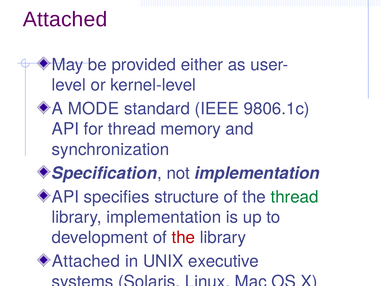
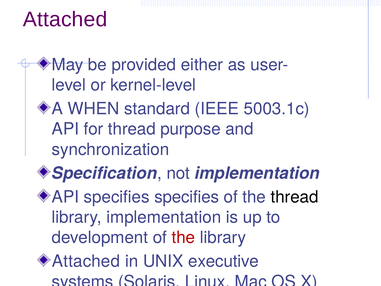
MODE: MODE -> WHEN (94, 109)
9806.1c: 9806.1c -> 5003.1c (277, 109)
memory: memory -> purpose (191, 129)
specifies structure: structure -> specifies (187, 197)
thread colour: green -> black (295, 197)
